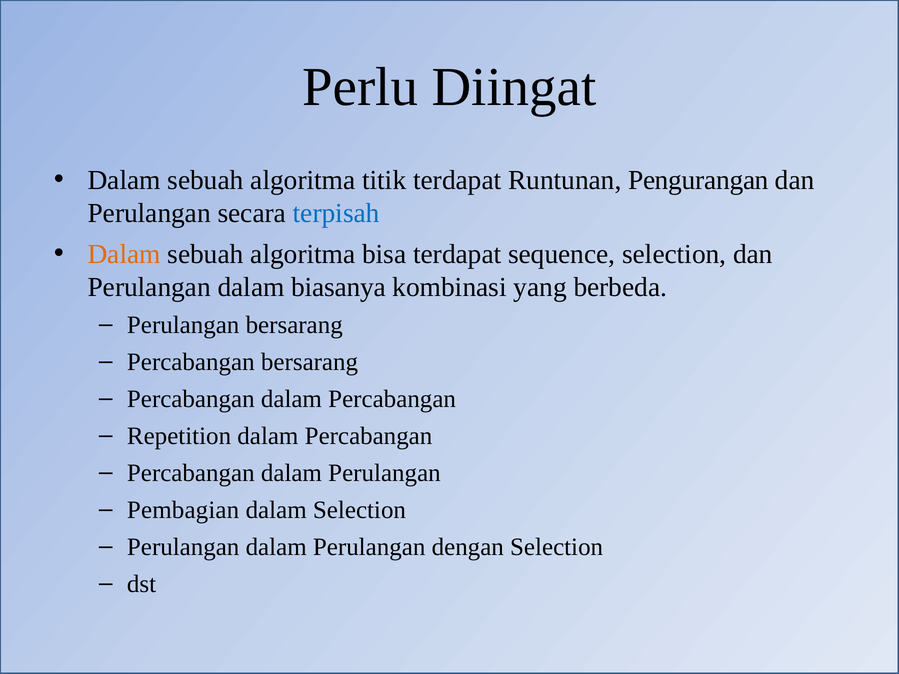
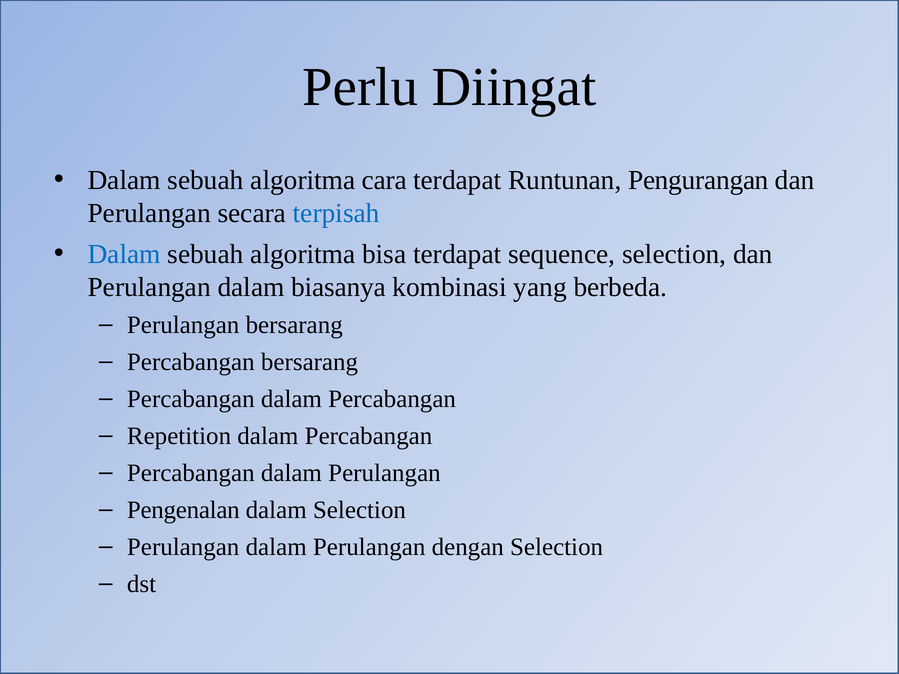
titik: titik -> cara (384, 180)
Dalam colour: orange -> blue (124, 254)
Pembagian: Pembagian -> Pengenalan (183, 510)
